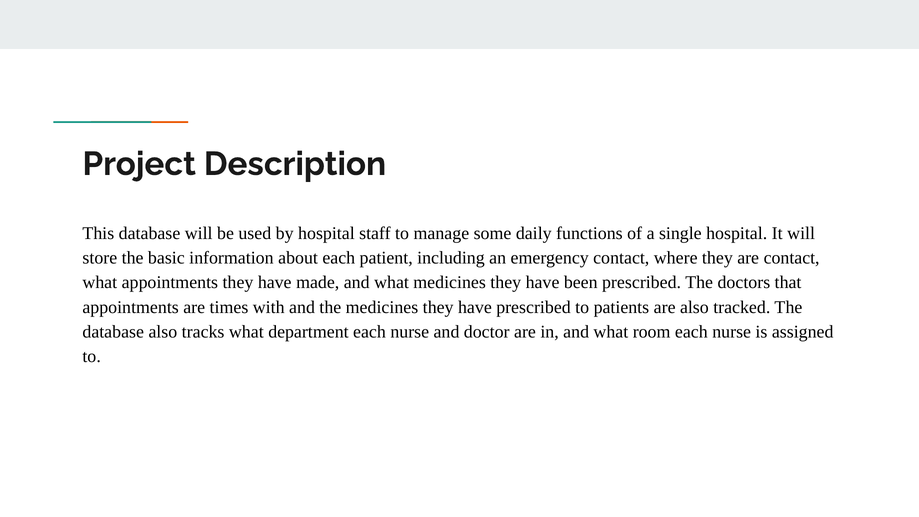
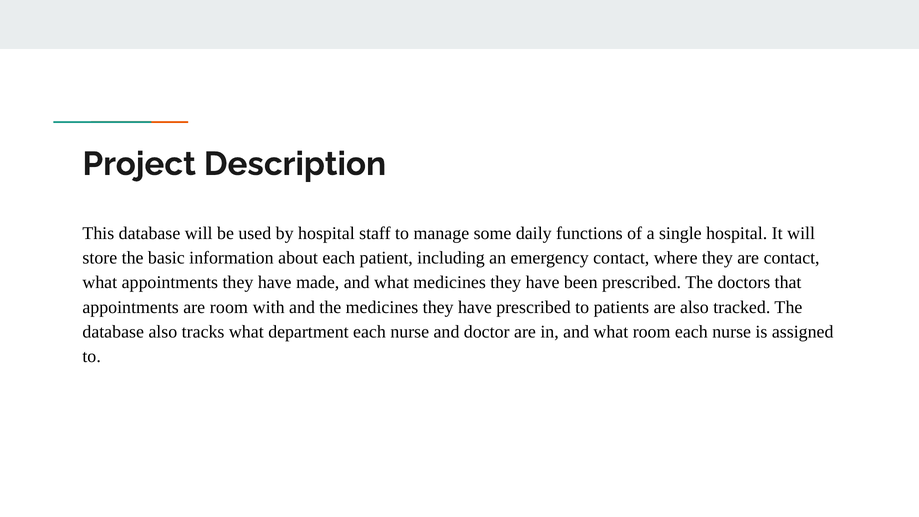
are times: times -> room (229, 307)
